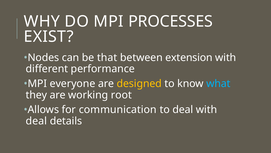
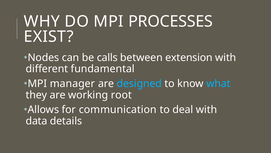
that: that -> calls (107, 57)
performance: performance -> fundamental (103, 69)
everyone: everyone -> manager (72, 83)
designed colour: yellow -> light blue (139, 83)
deal: deal -> data (36, 121)
